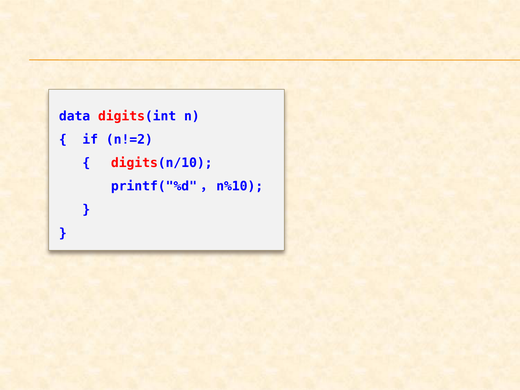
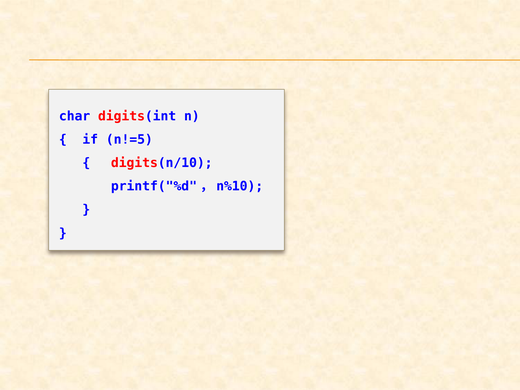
data: data -> char (75, 116)
n!=2: n!=2 -> n!=5 (129, 140)
